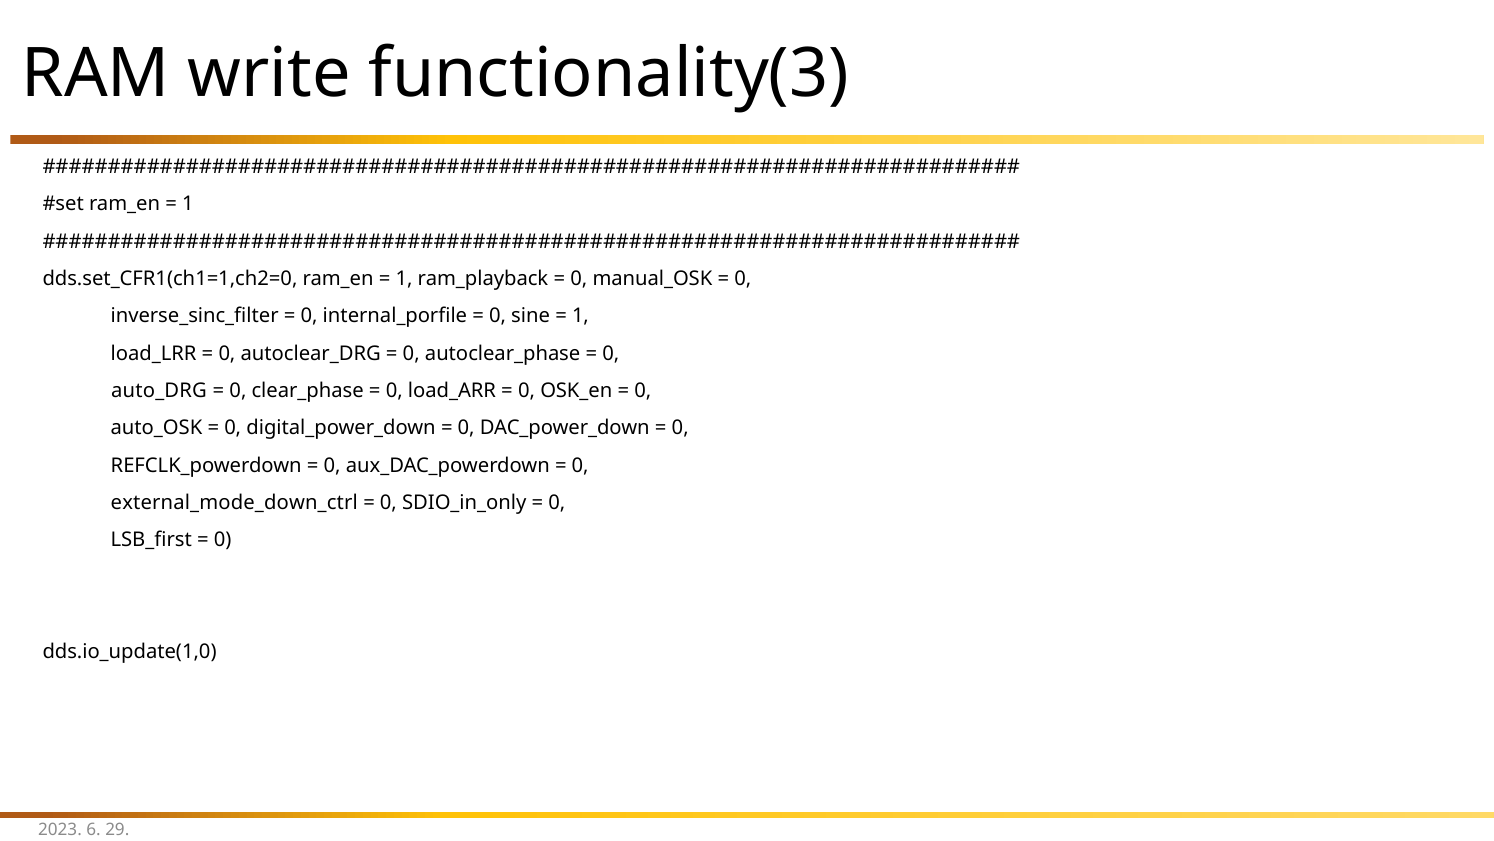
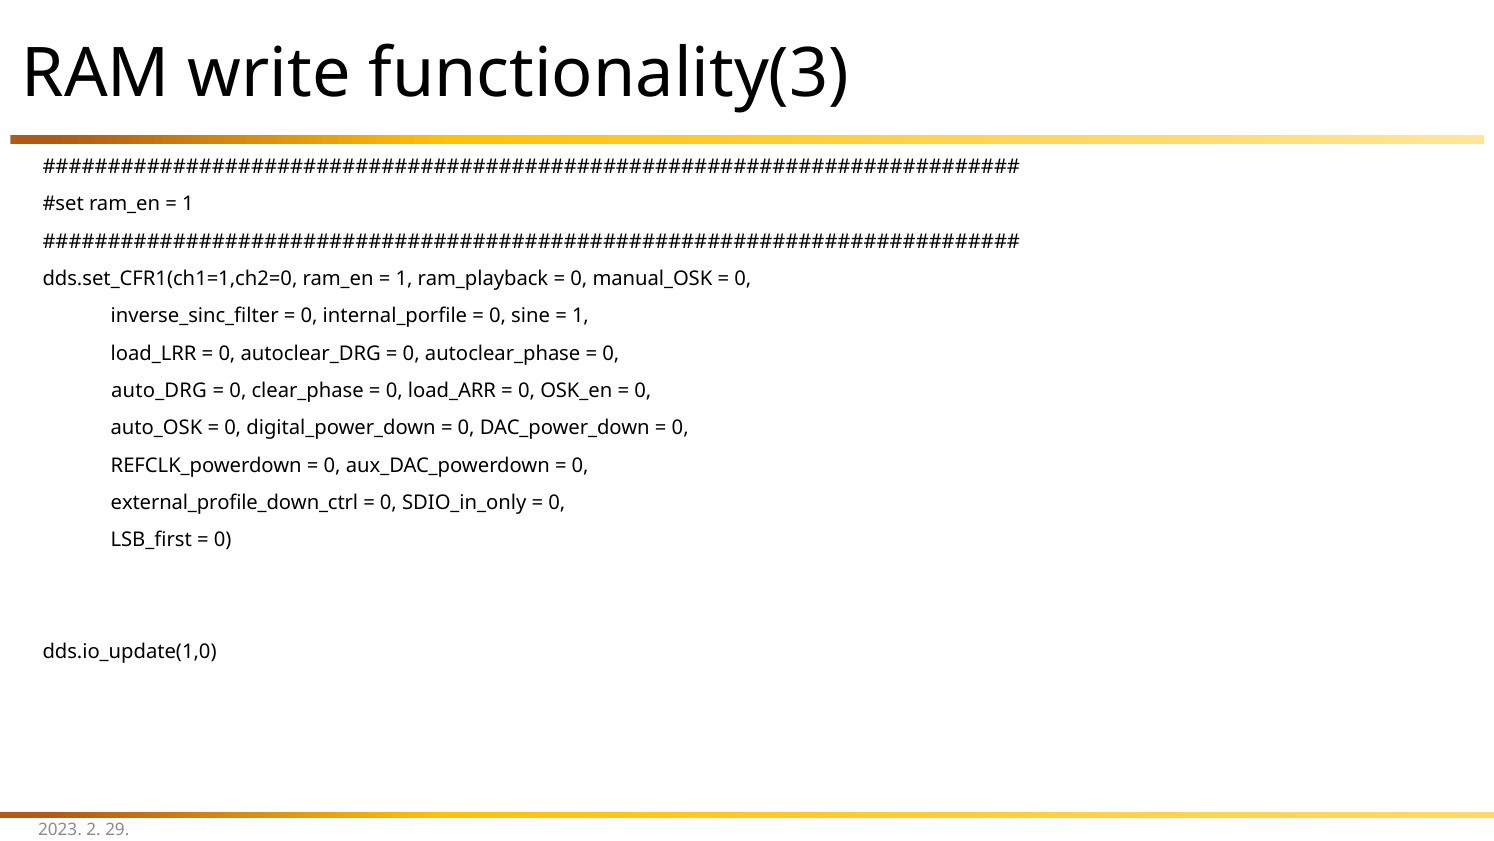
external_mode_down_ctrl: external_mode_down_ctrl -> external_profile_down_ctrl (234, 503)
6: 6 -> 2 (94, 829)
